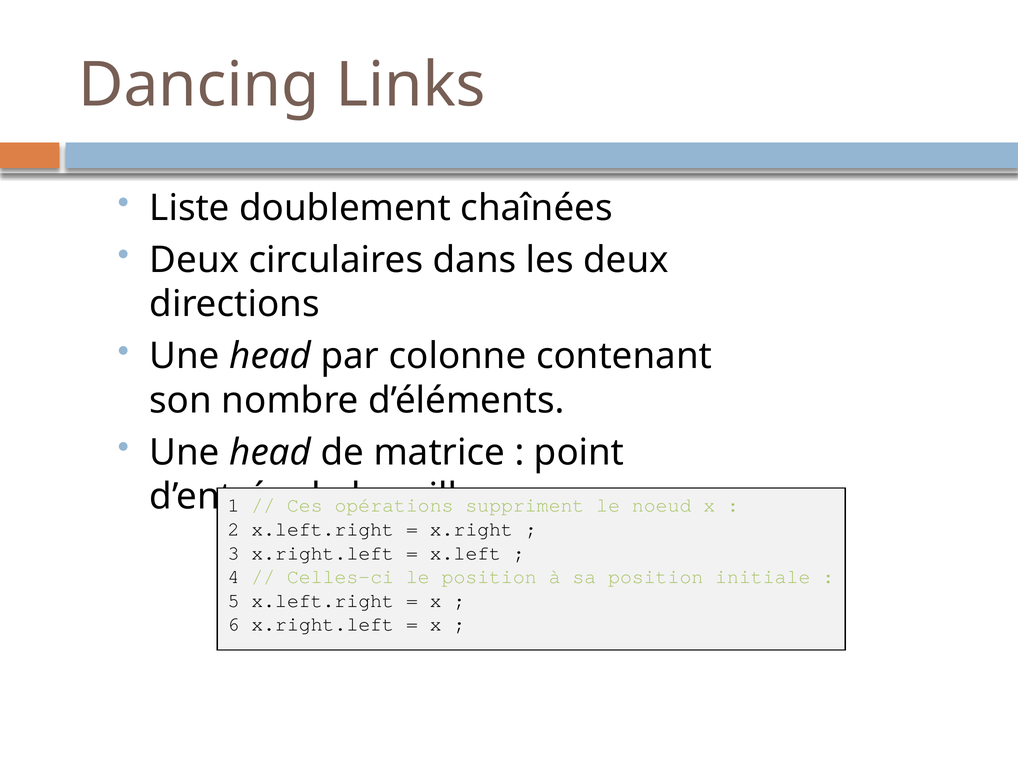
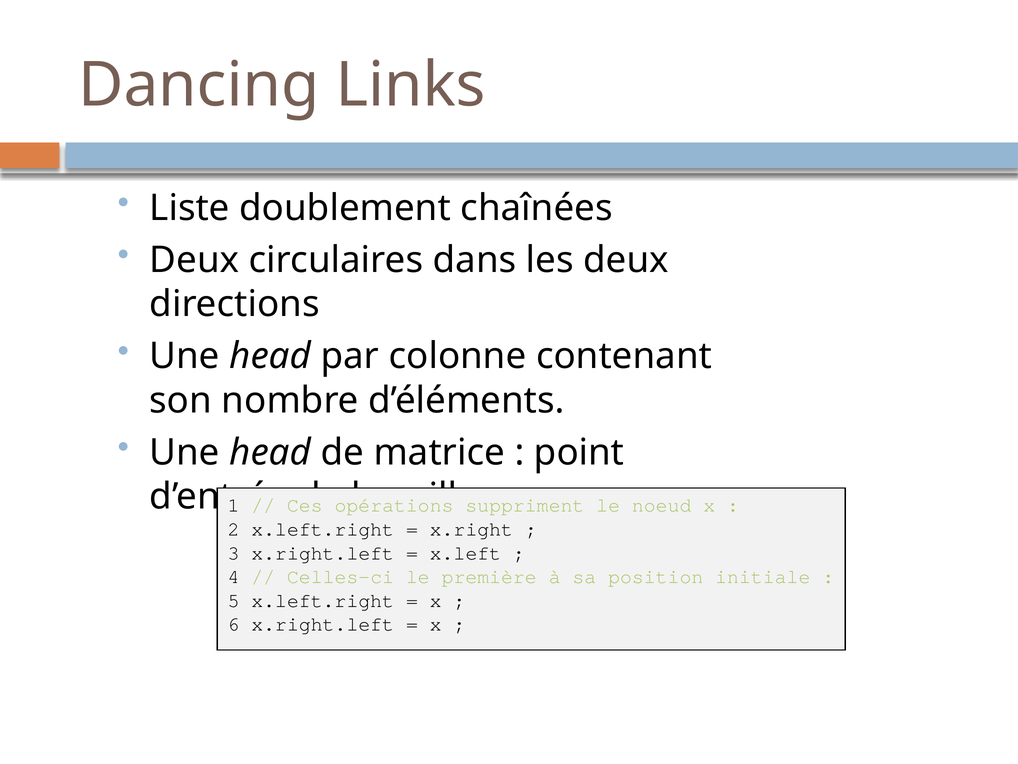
le position: position -> première (489, 576)
